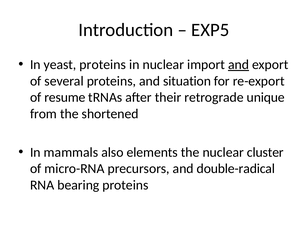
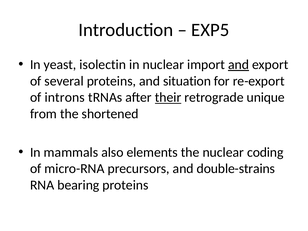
yeast proteins: proteins -> isolectin (103, 65)
resume: resume -> introns (65, 97)
their underline: none -> present (168, 97)
cluster: cluster -> coding (265, 152)
double-radical: double-radical -> double-strains (236, 169)
